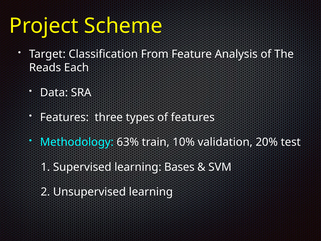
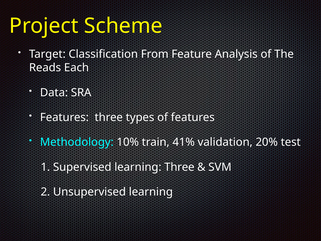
63%: 63% -> 10% (128, 142)
10%: 10% -> 41% (184, 142)
learning Bases: Bases -> Three (179, 167)
